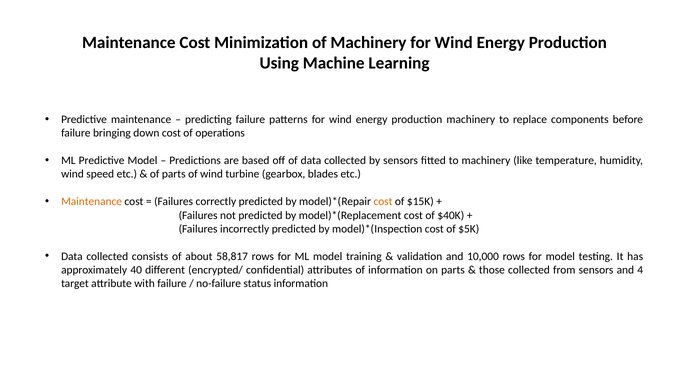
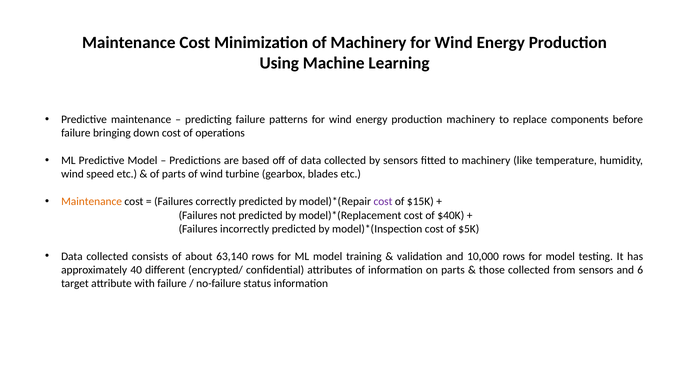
cost colour: orange -> purple (383, 202)
58,817: 58,817 -> 63,140 (232, 257)
4: 4 -> 6 (640, 270)
